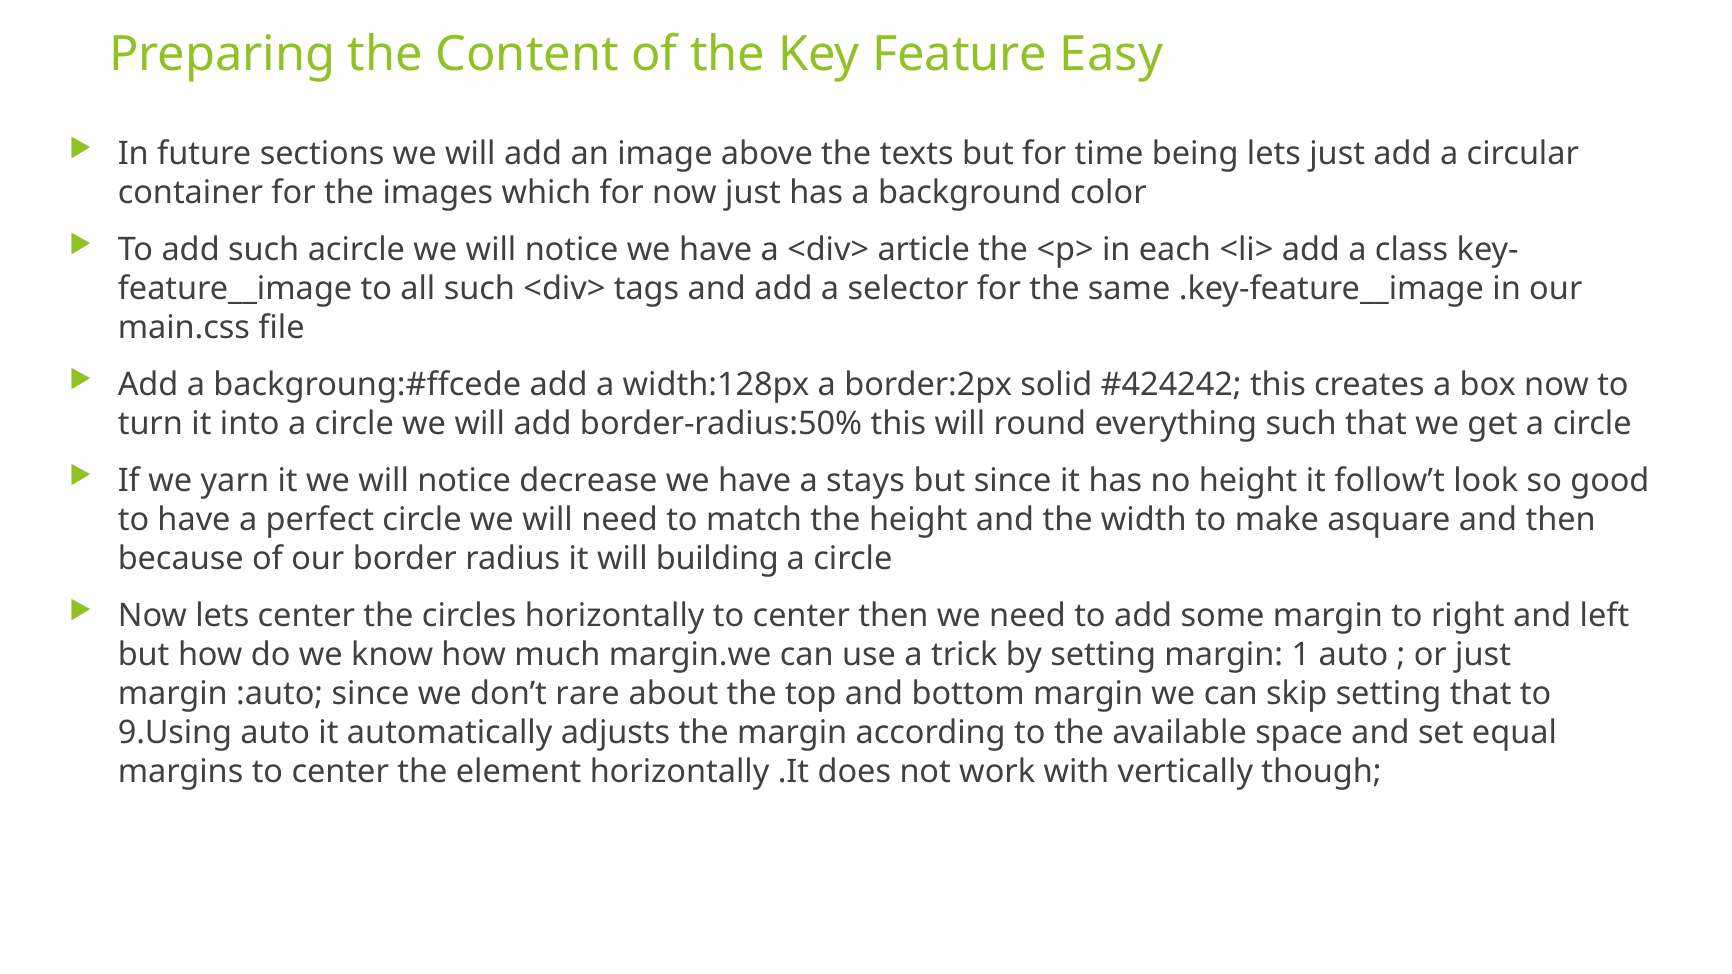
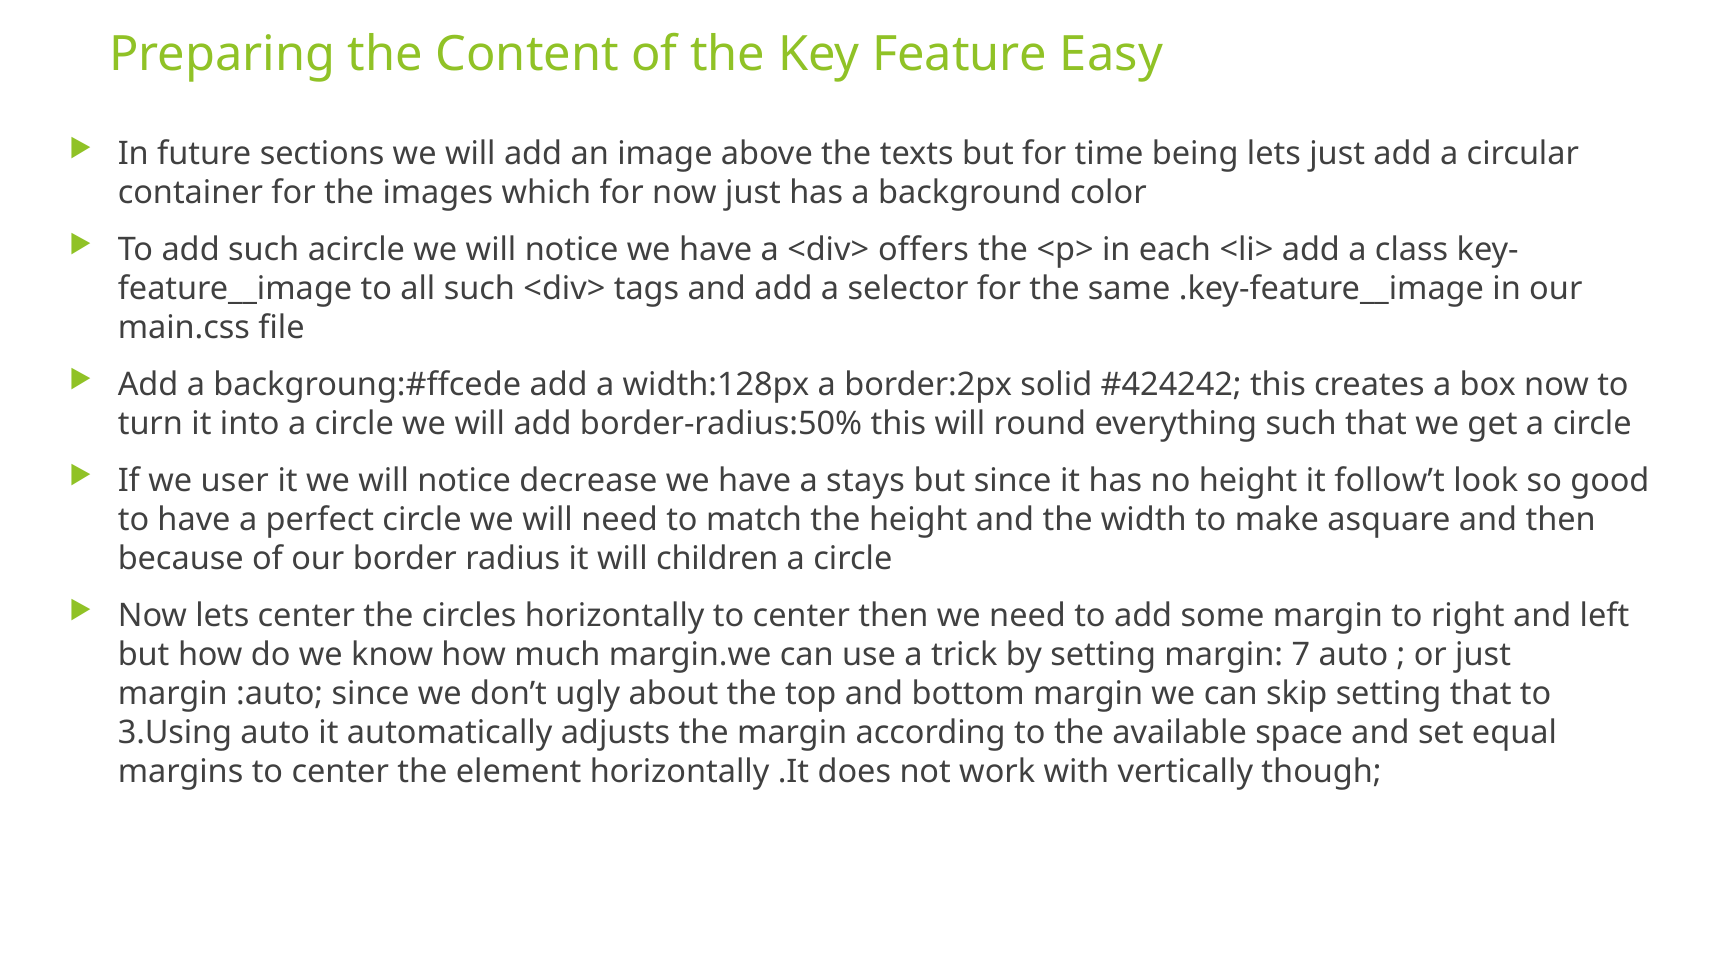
article: article -> offers (923, 250)
yarn: yarn -> user (235, 481)
building: building -> children (717, 559)
1: 1 -> 7 (1301, 655)
rare: rare -> ugly (588, 694)
9.Using: 9.Using -> 3.Using (175, 733)
